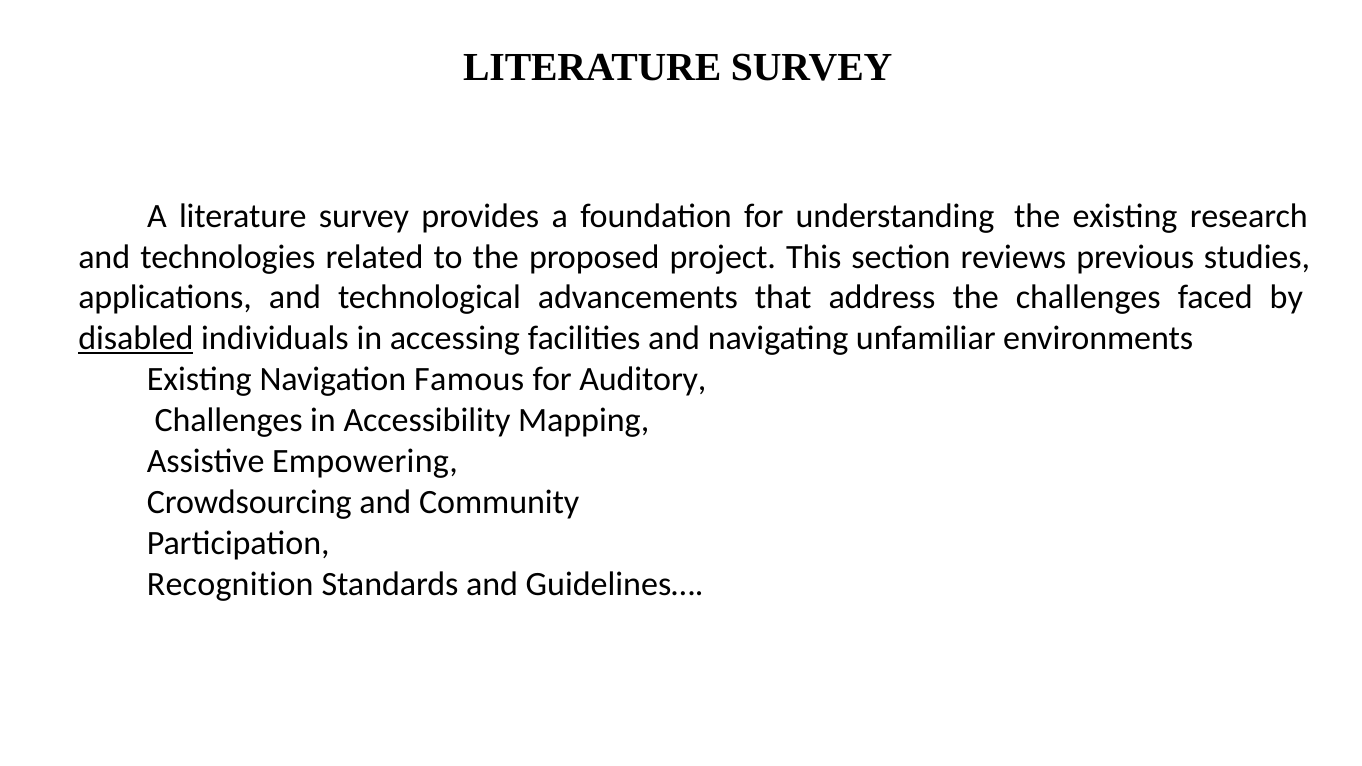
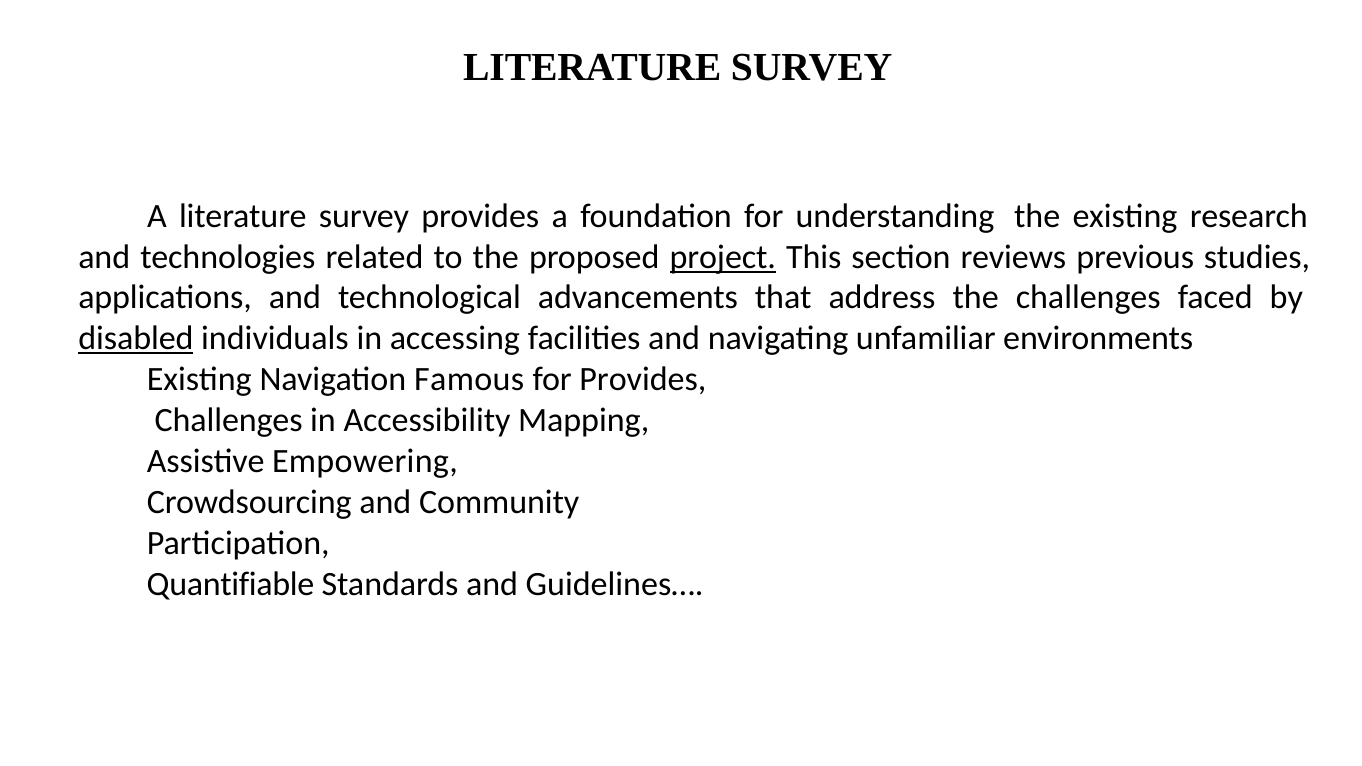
project underline: none -> present (723, 257)
for Auditory: Auditory -> Provides (643, 379)
Recognition: Recognition -> Quantifiable (231, 584)
